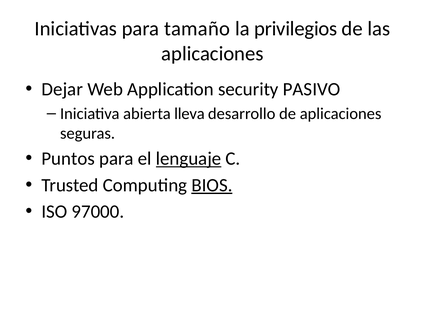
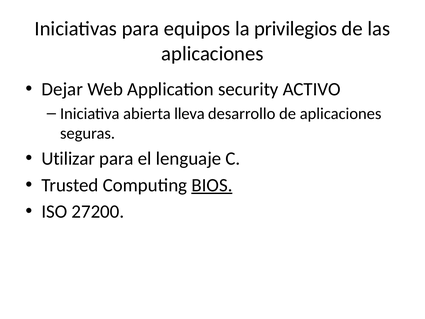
tamaño: tamaño -> equipos (197, 29)
PASIVO: PASIVO -> ACTIVO (312, 89)
Puntos: Puntos -> Utilizar (68, 159)
lenguaje underline: present -> none (189, 159)
97000: 97000 -> 27200 (98, 212)
